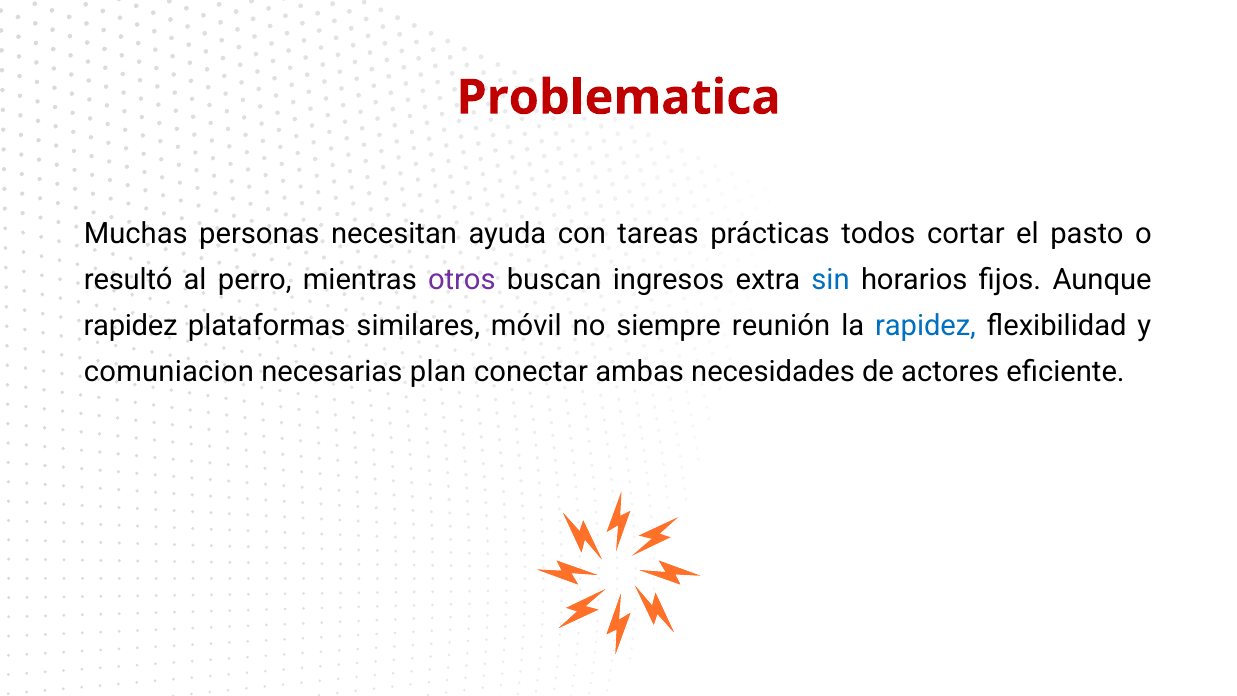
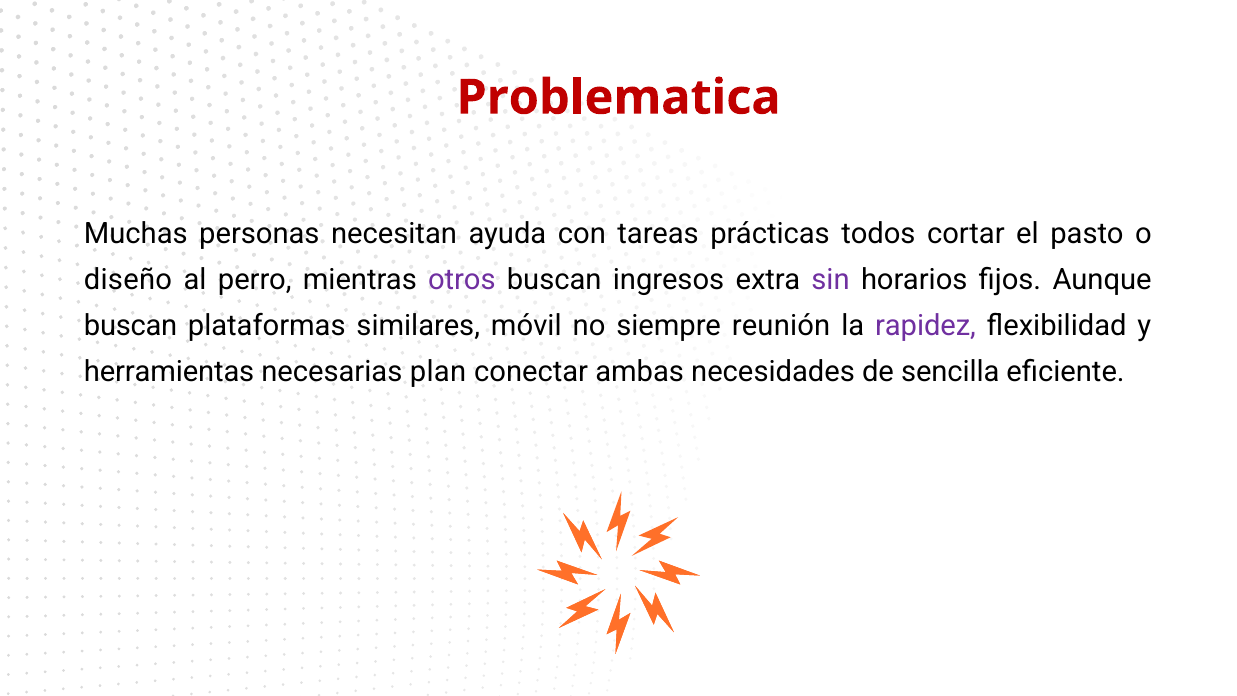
resultó: resultó -> diseño (128, 280)
sin colour: blue -> purple (831, 280)
rapidez: rapidez -> buscan (131, 326)
rapidez colour: blue -> purple (926, 326)
comuniacion: comuniacion -> herramientas (169, 372)
actores: actores -> sencilla (950, 372)
